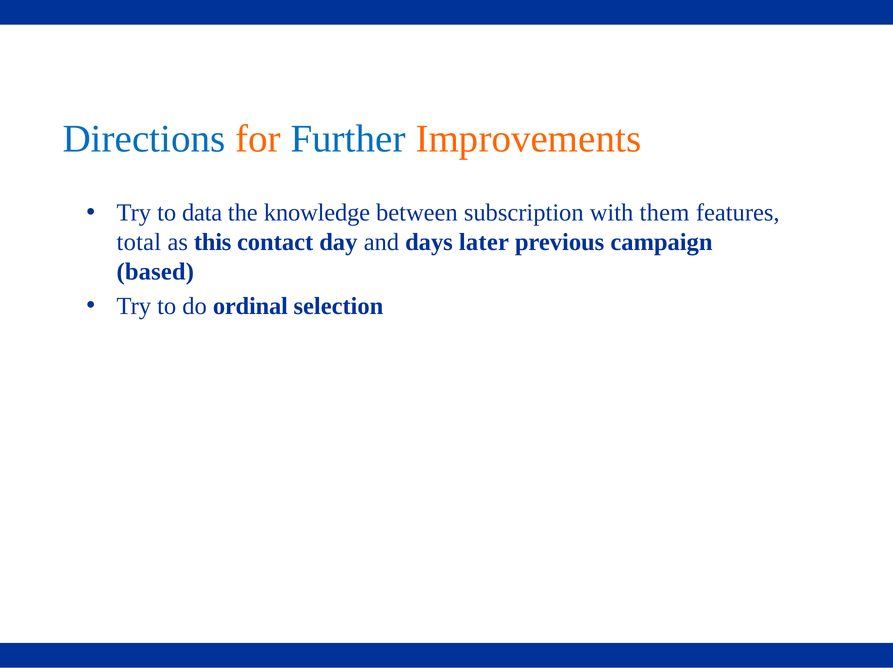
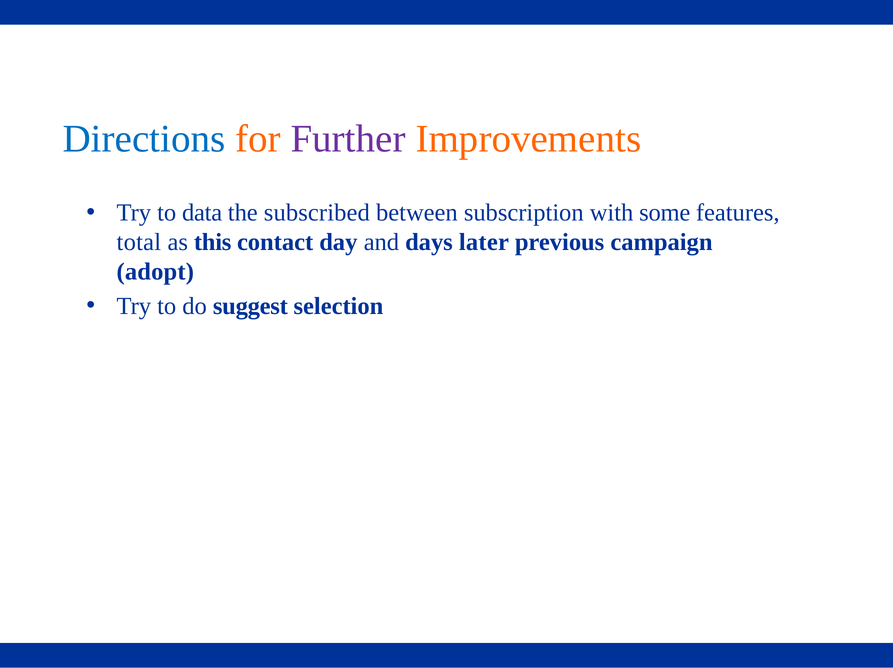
Further colour: blue -> purple (348, 139)
knowledge: knowledge -> subscribed (317, 213)
them: them -> some (665, 213)
based: based -> adopt (155, 272)
ordinal: ordinal -> suggest (250, 306)
